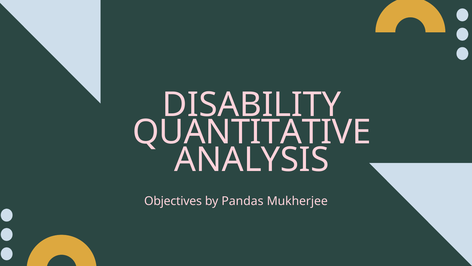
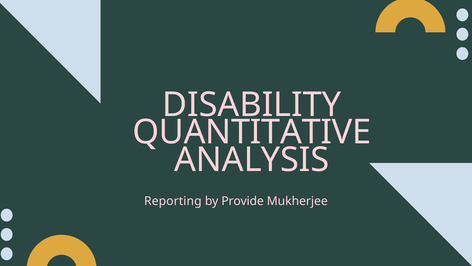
Objectives: Objectives -> Reporting (173, 201)
Pandas: Pandas -> Provide (243, 201)
